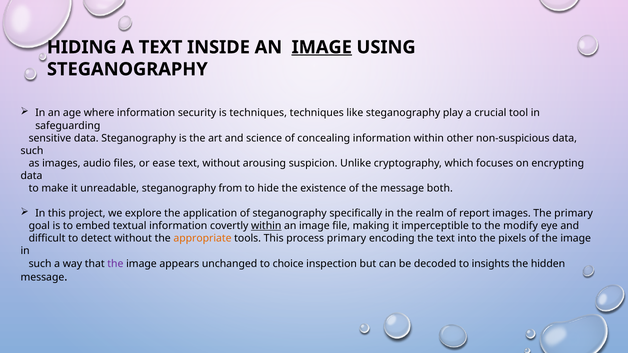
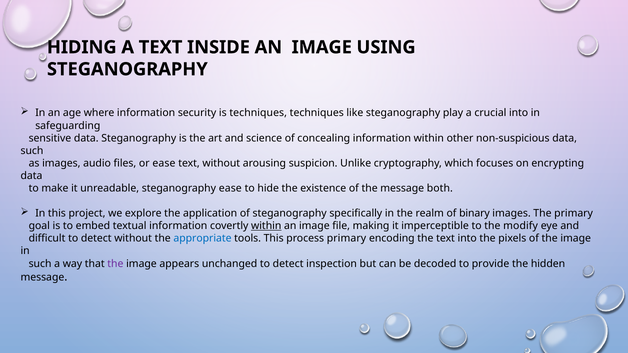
IMAGE underline: present -> none (322, 47)
crucial tool: tool -> into (519, 113)
steganography from: from -> ease (230, 188)
report: report -> binary (474, 214)
appropriate colour: orange -> blue (202, 239)
unchanged to choice: choice -> detect (288, 264)
insights: insights -> provide (491, 264)
